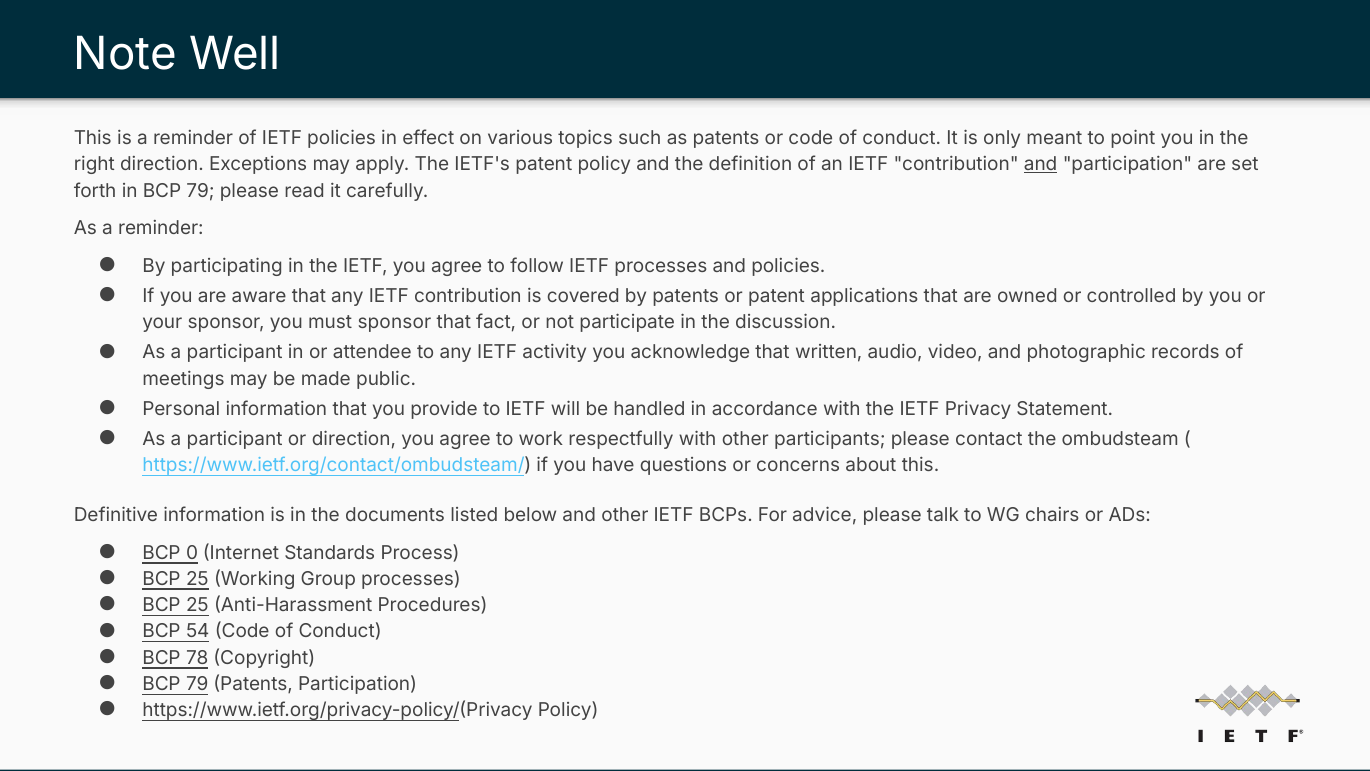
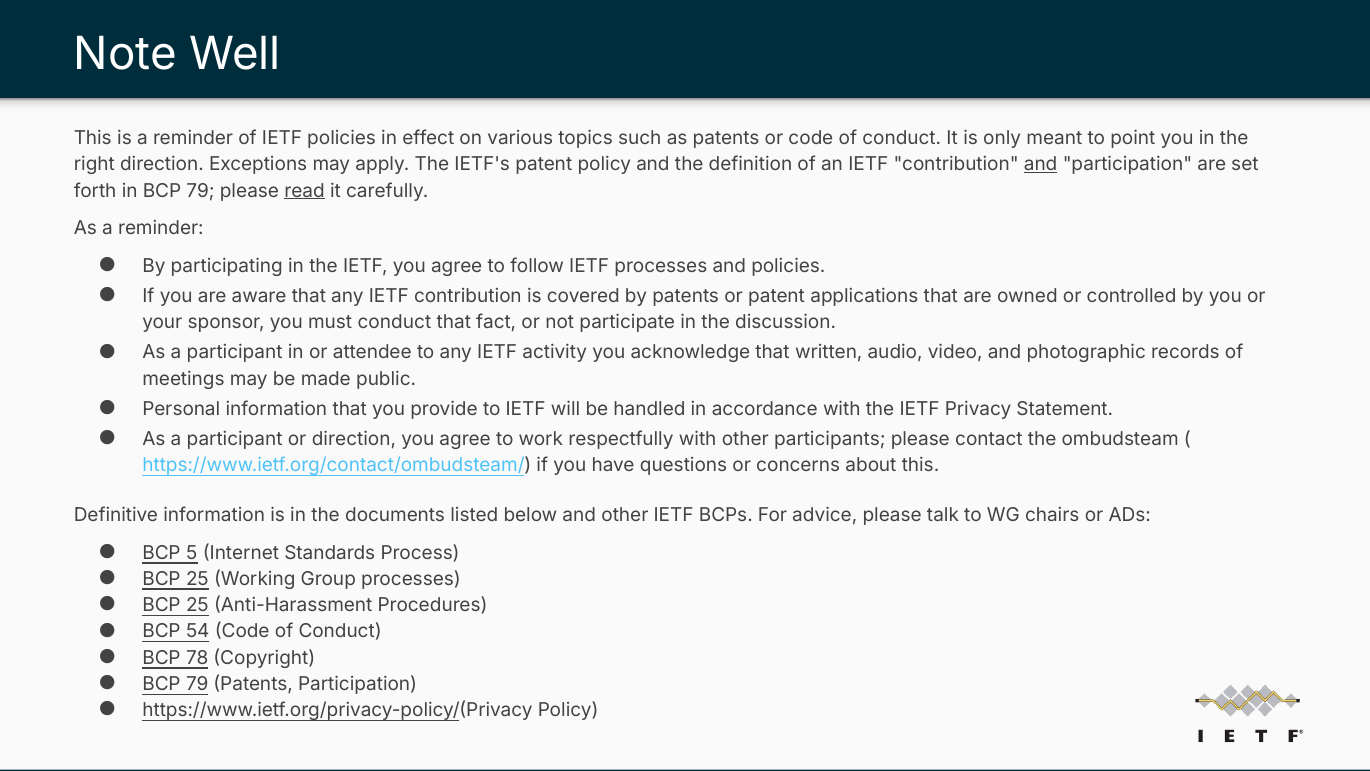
read underline: none -> present (305, 191)
must sponsor: sponsor -> conduct (394, 322)
0: 0 -> 5 (192, 553)
